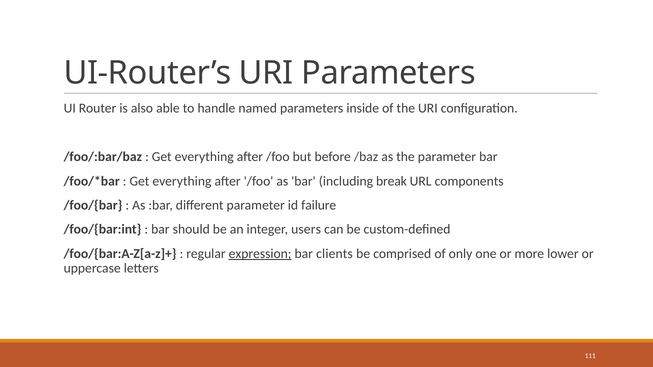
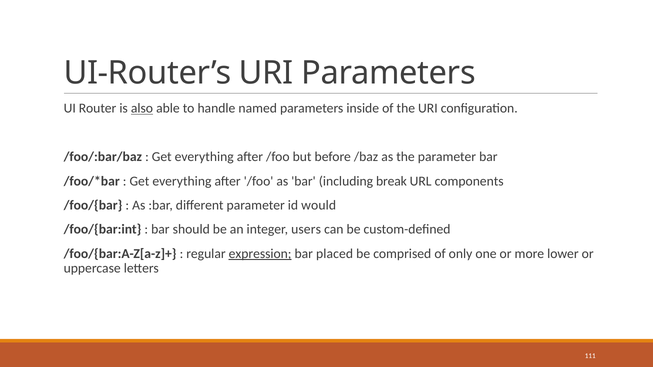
also underline: none -> present (142, 109)
failure: failure -> would (319, 205)
clients: clients -> placed (335, 254)
